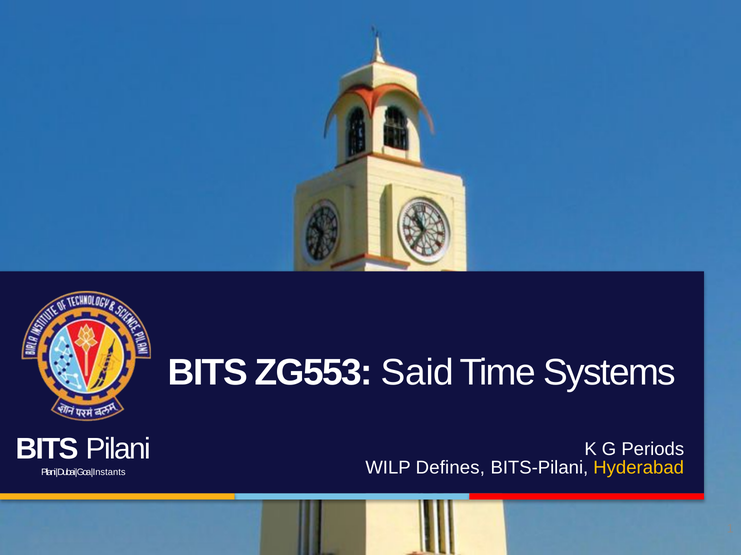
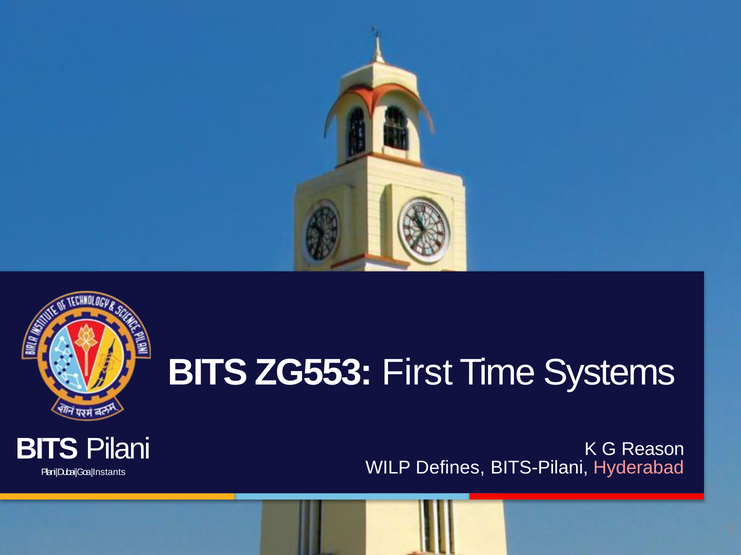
Said: Said -> First (417, 373)
Periods: Periods -> Reason (653, 450)
Hyderabad colour: yellow -> pink (639, 468)
